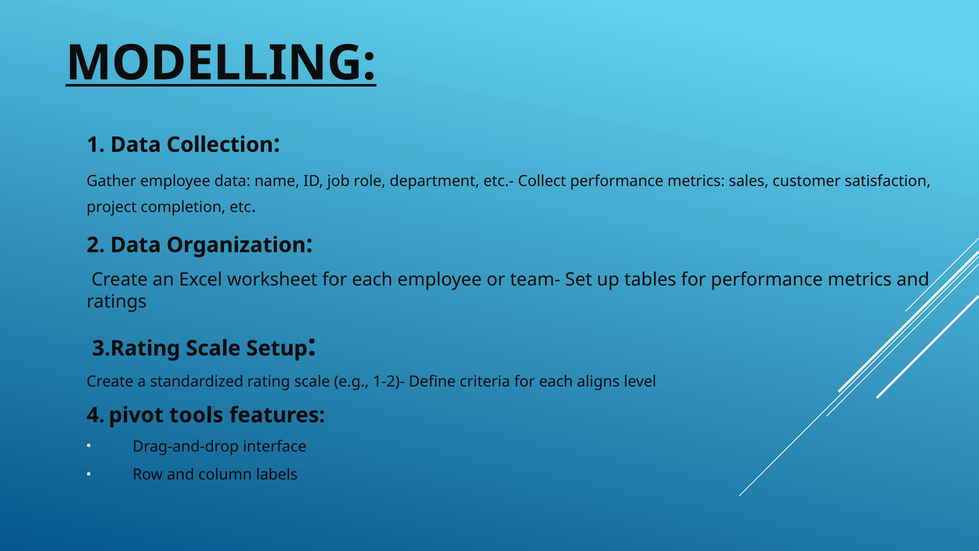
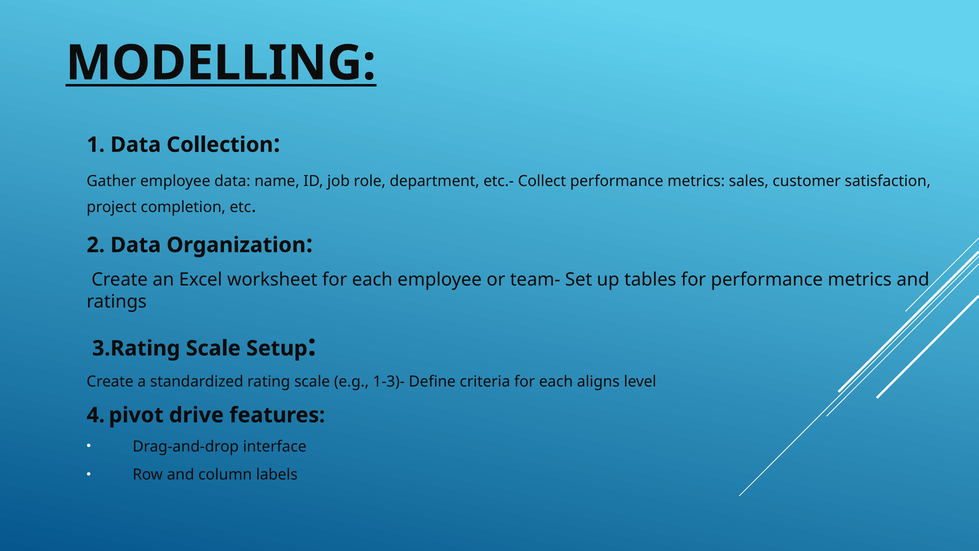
1-2)-: 1-2)- -> 1-3)- (389, 381)
tools: tools -> drive (196, 415)
